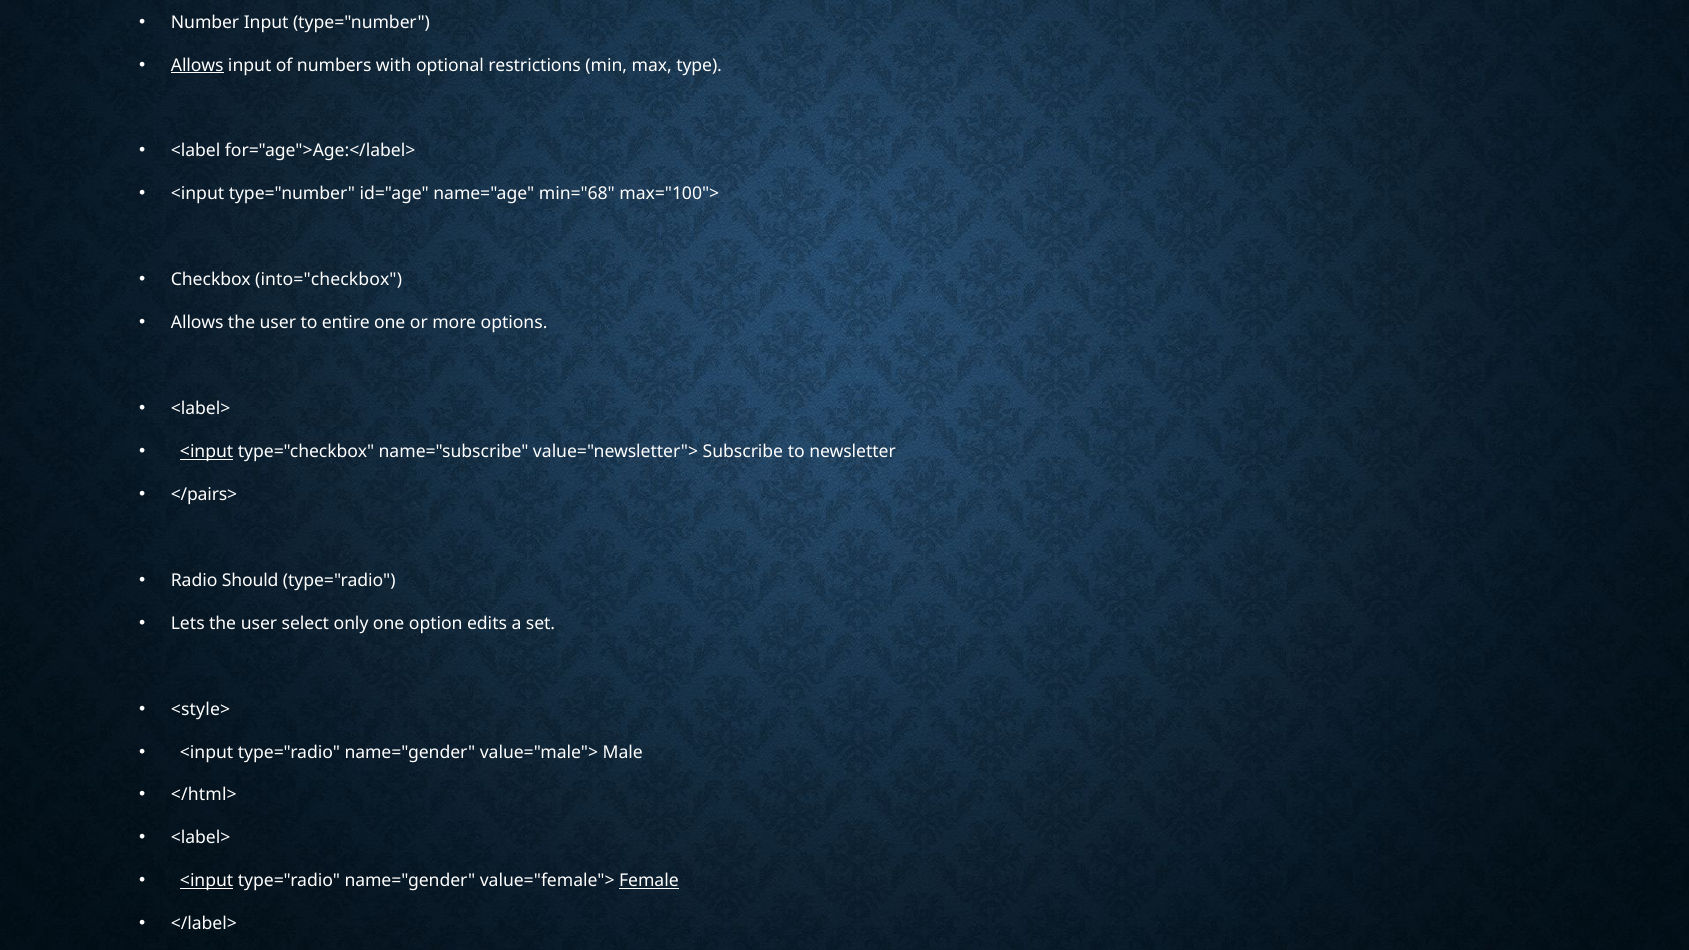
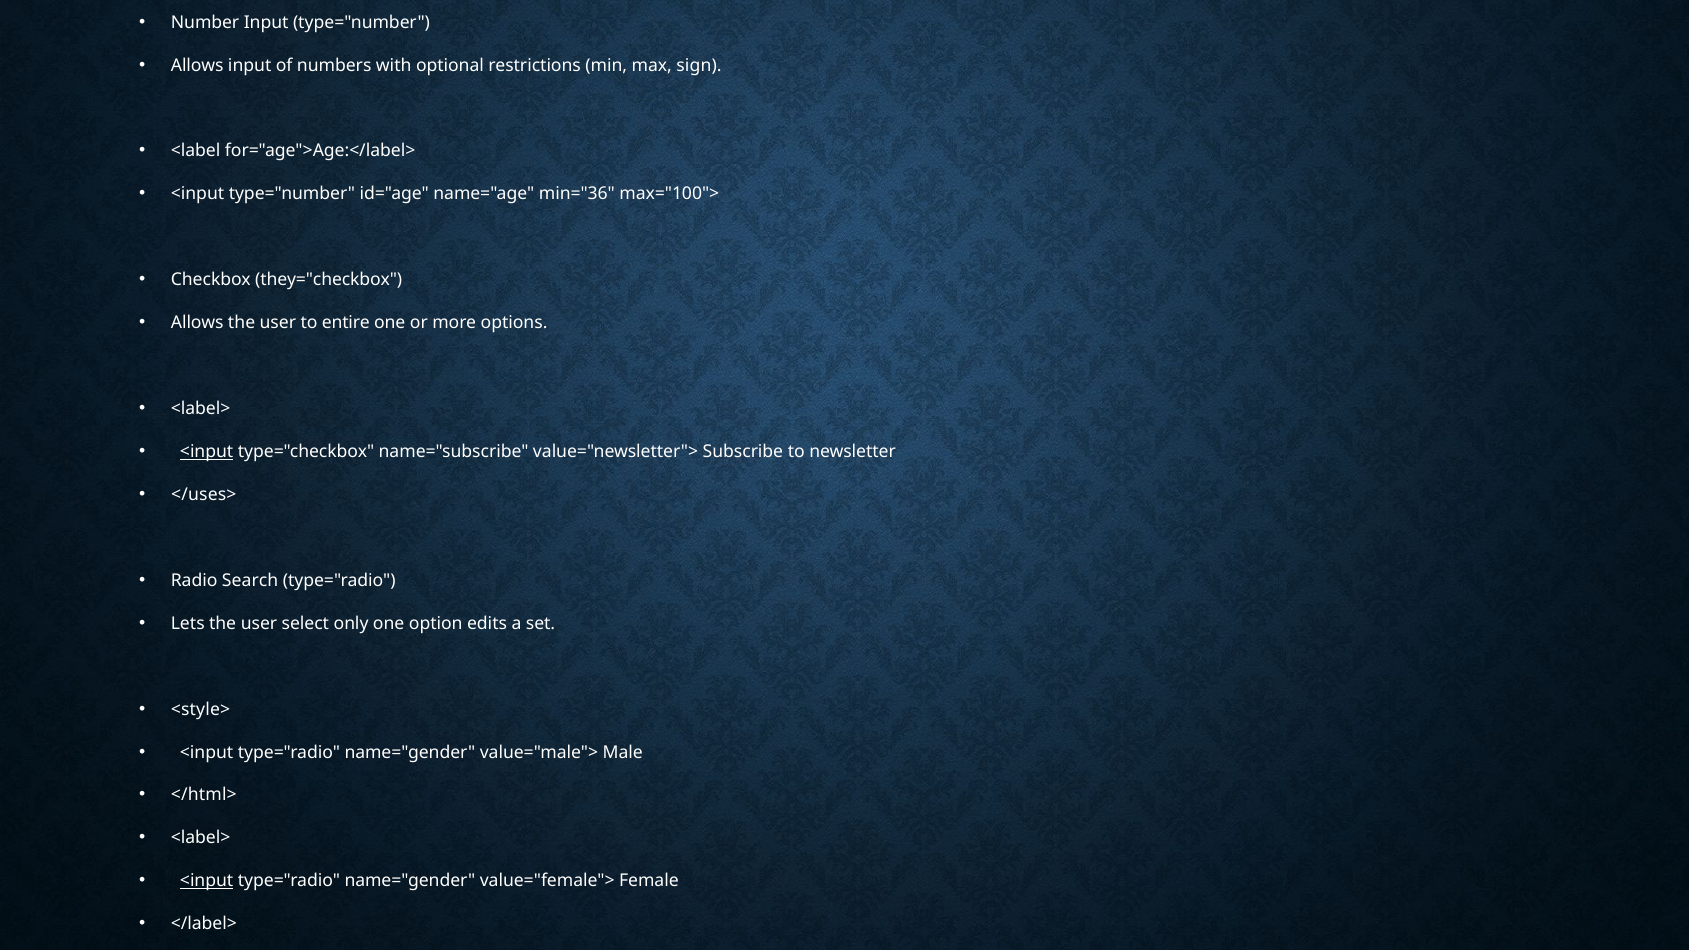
Allows underline: present -> none (197, 65)
type: type -> sign (699, 65)
min="68: min="68 -> min="36 (577, 194)
into="checkbox: into="checkbox -> they="checkbox (329, 280)
</pairs>: </pairs> -> </uses> (204, 495)
Should: Should -> Search (250, 581)
Female underline: present -> none (649, 881)
